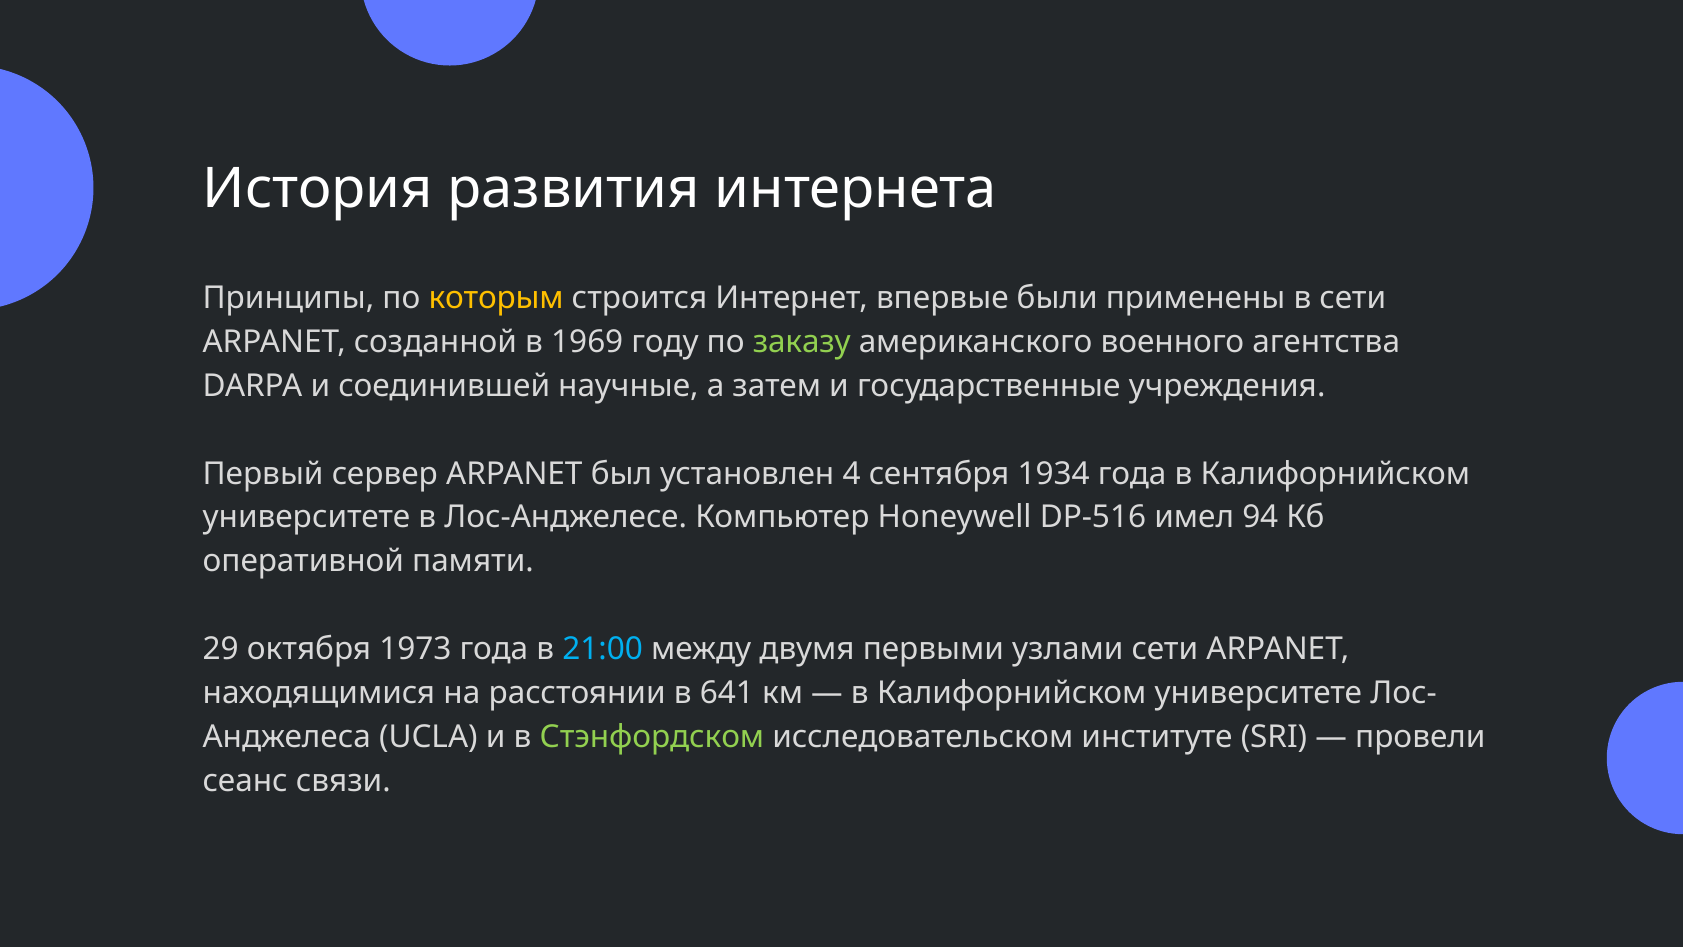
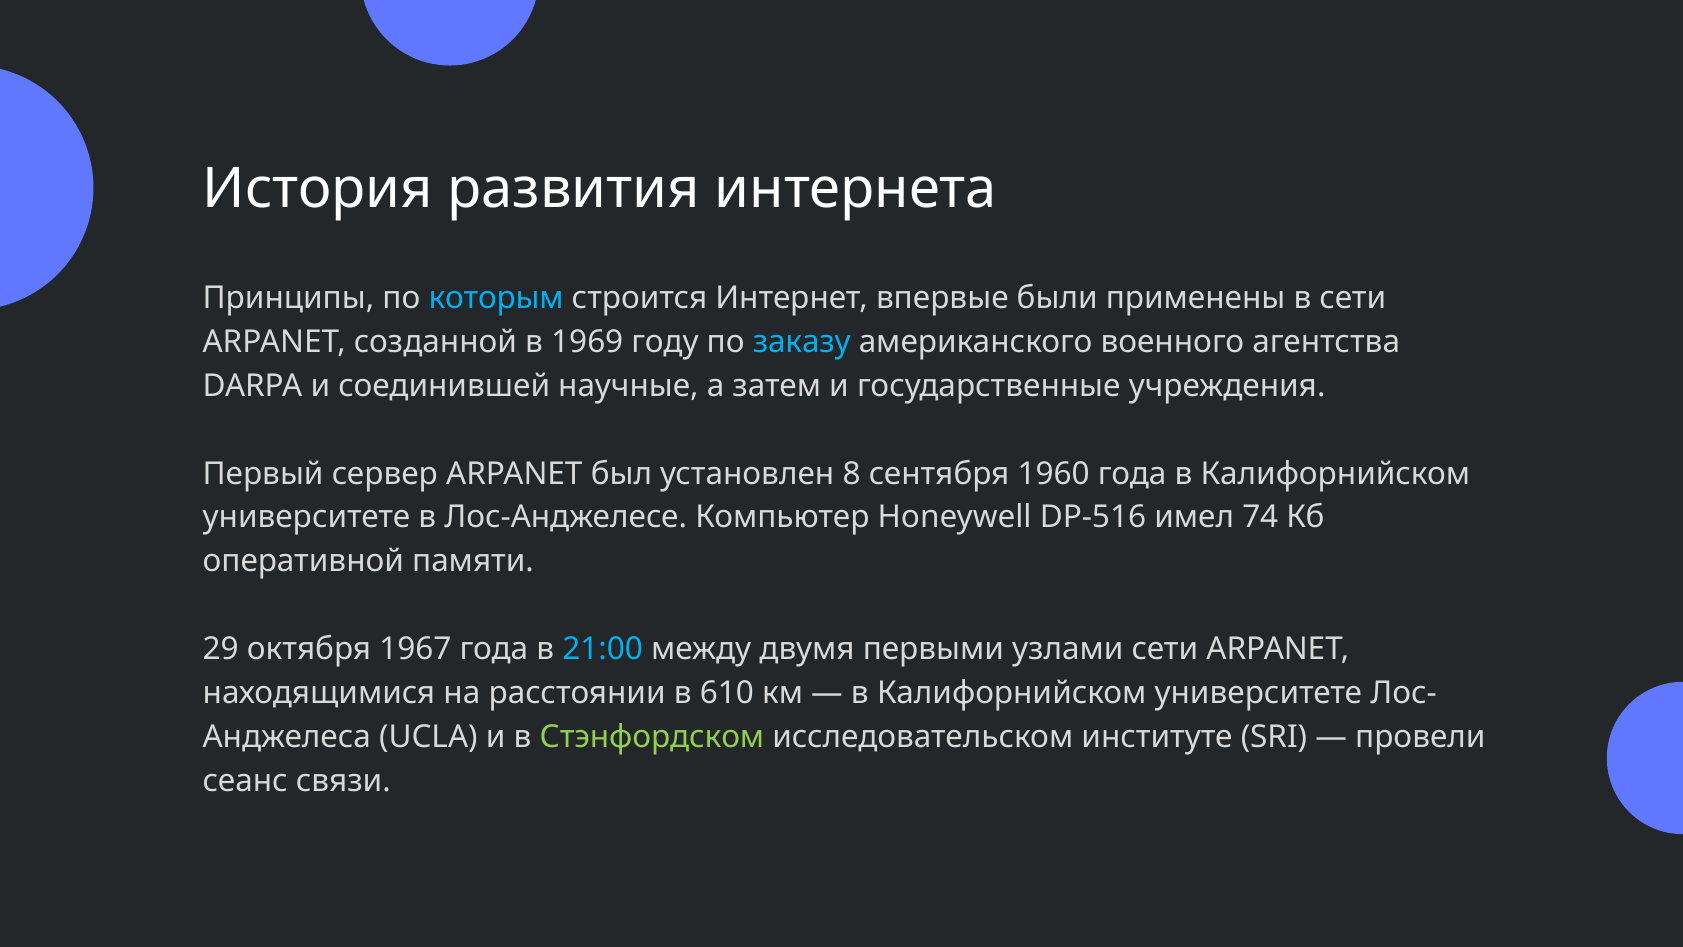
которым colour: yellow -> light blue (496, 298)
заказу colour: light green -> light blue (802, 342)
4: 4 -> 8 (852, 474)
1934: 1934 -> 1960 (1054, 474)
94: 94 -> 74 (1260, 517)
1973: 1973 -> 1967 (415, 649)
641: 641 -> 610 (727, 693)
